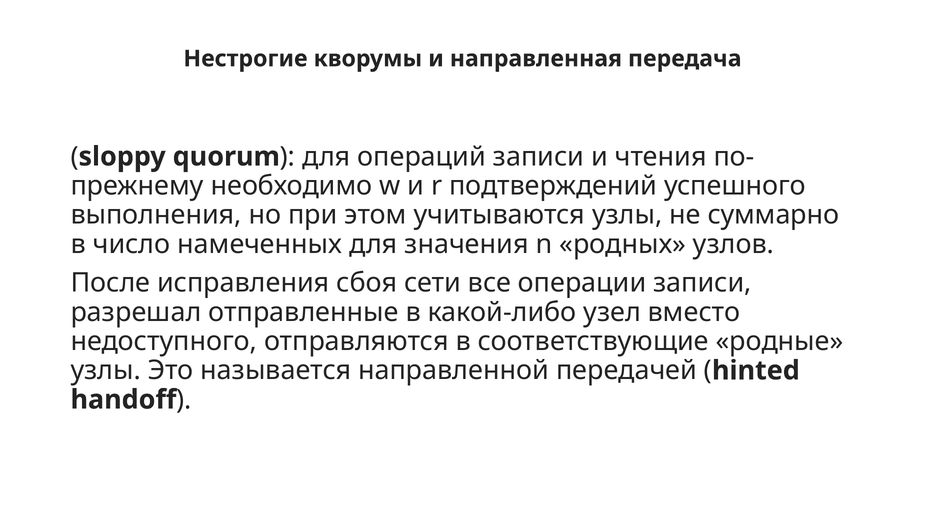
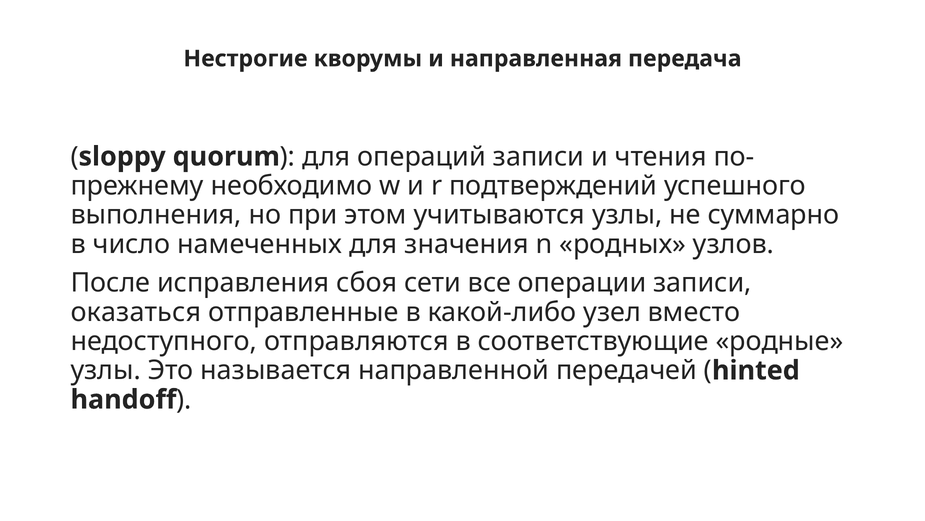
разрешал: разрешал -> оказаться (136, 312)
